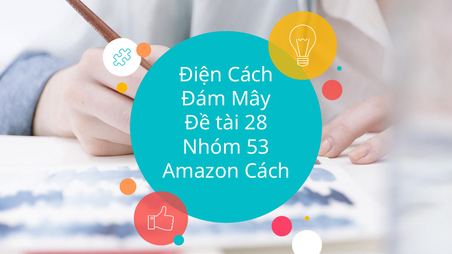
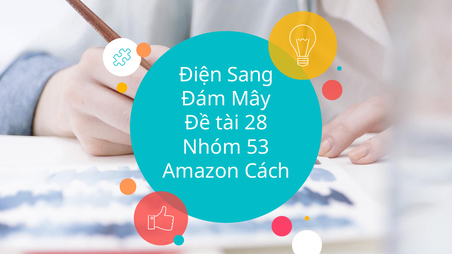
Điện Cách: Cách -> Sang (250, 75)
